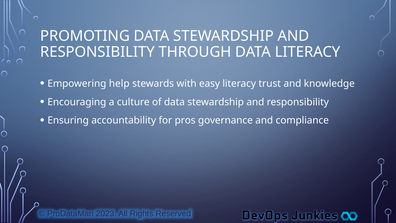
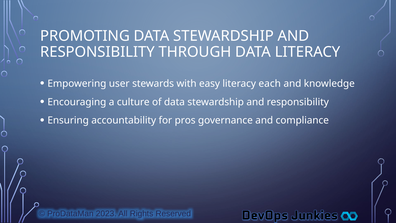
help: help -> user (119, 84)
trust: trust -> each (270, 84)
